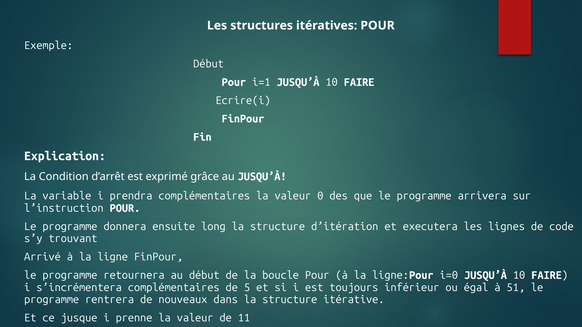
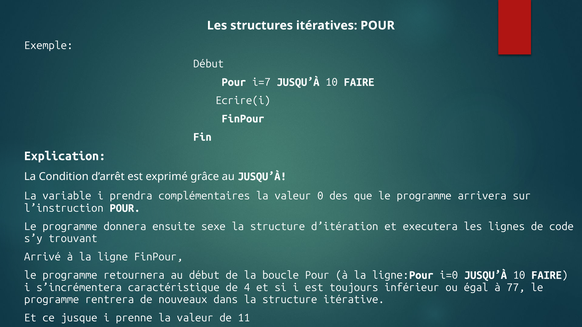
i=1: i=1 -> i=7 (261, 82)
long: long -> sexe (213, 227)
s’incrémentera complémentaires: complémentaires -> caractéristique (174, 288)
5: 5 -> 4 (247, 288)
51: 51 -> 77 (516, 288)
